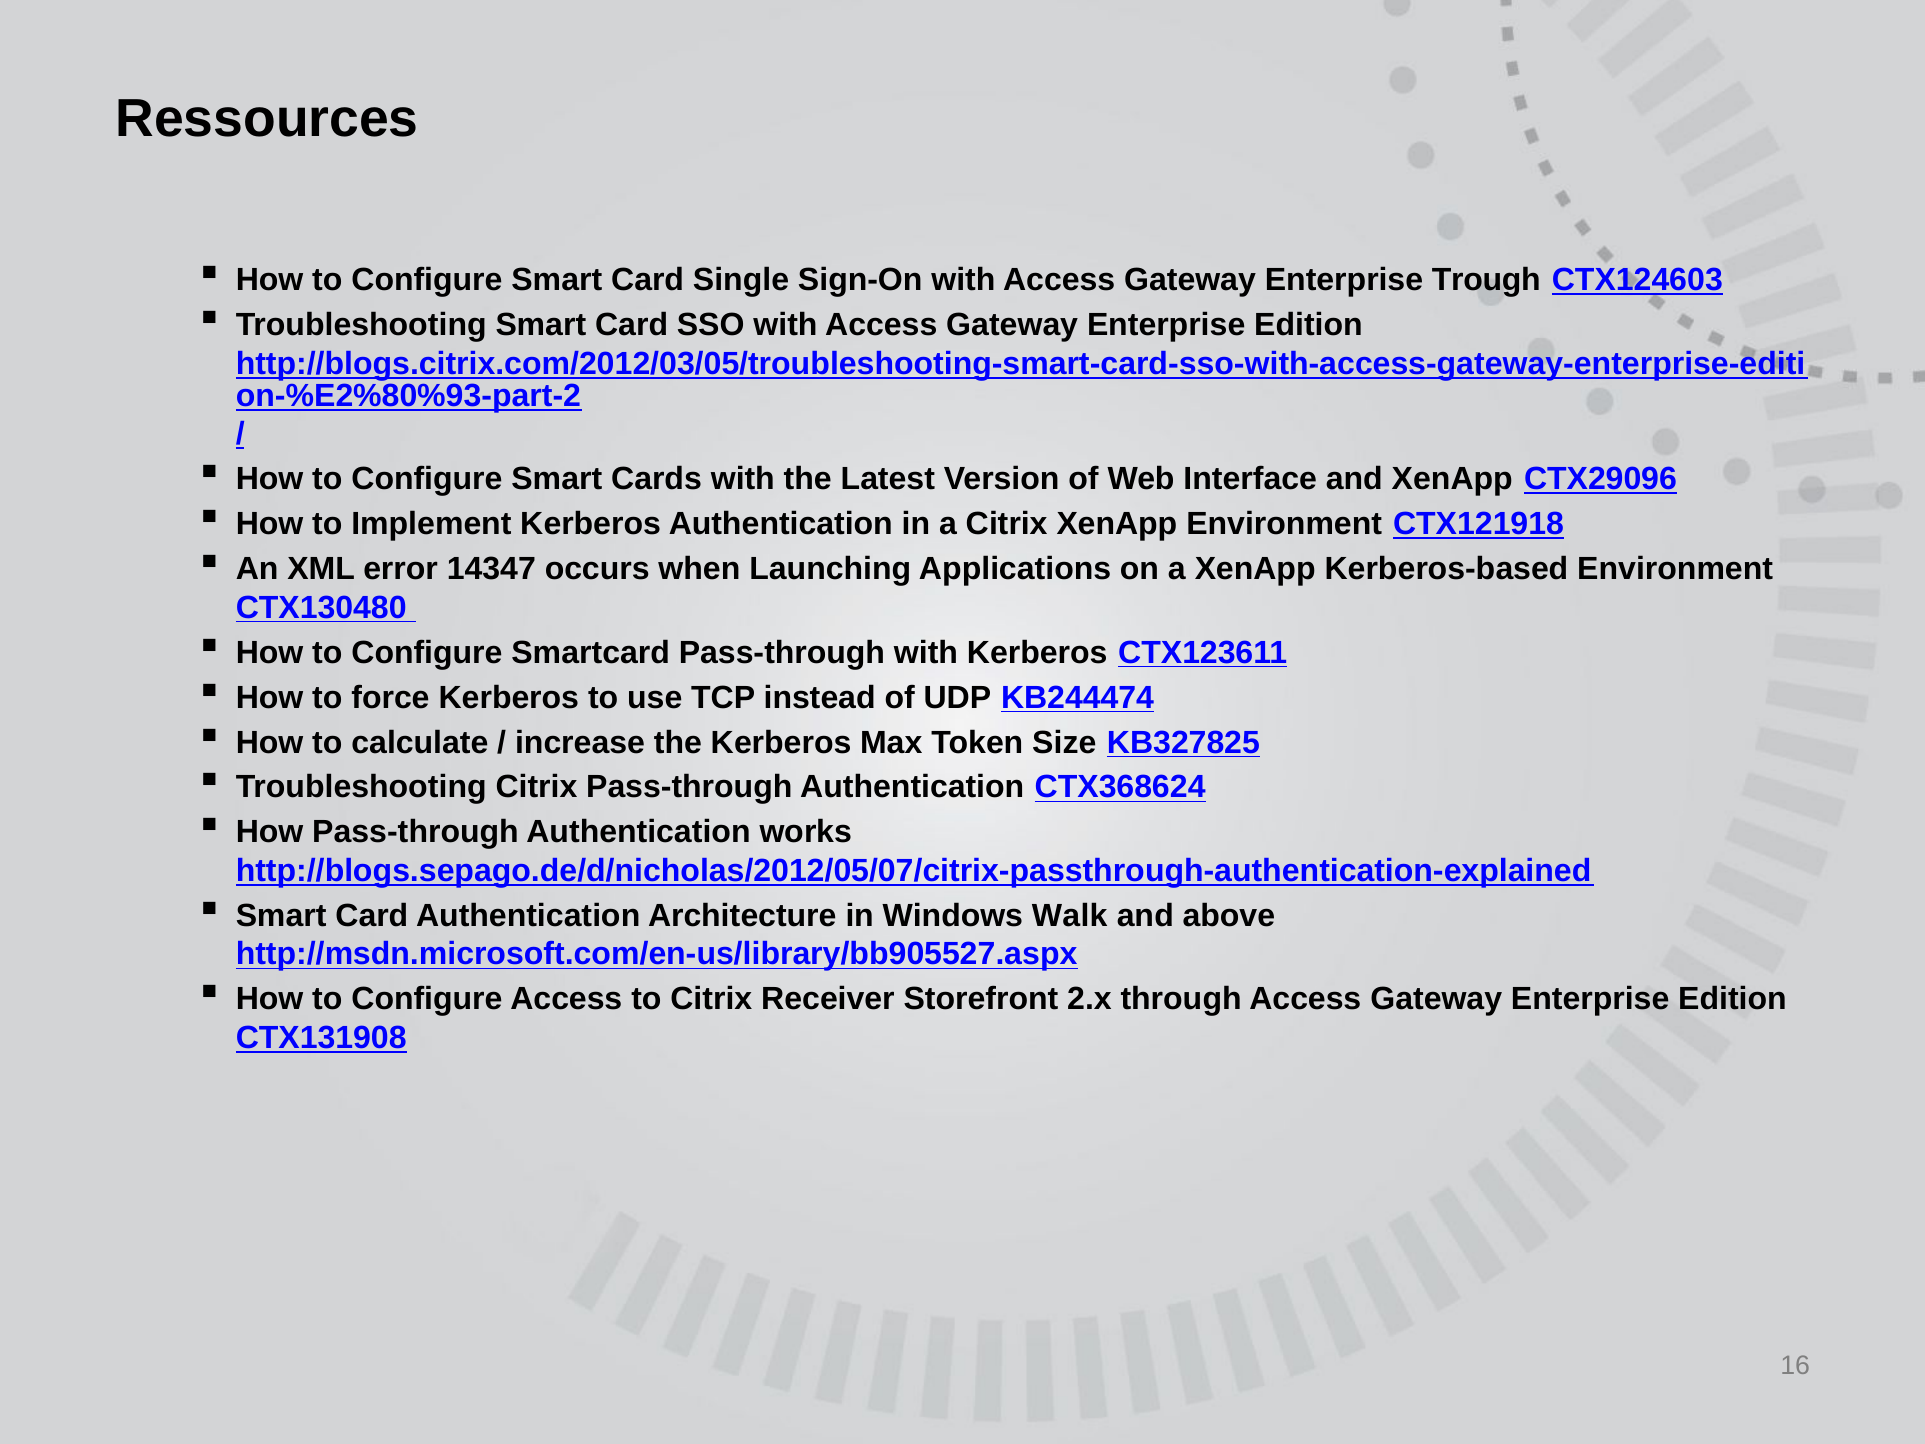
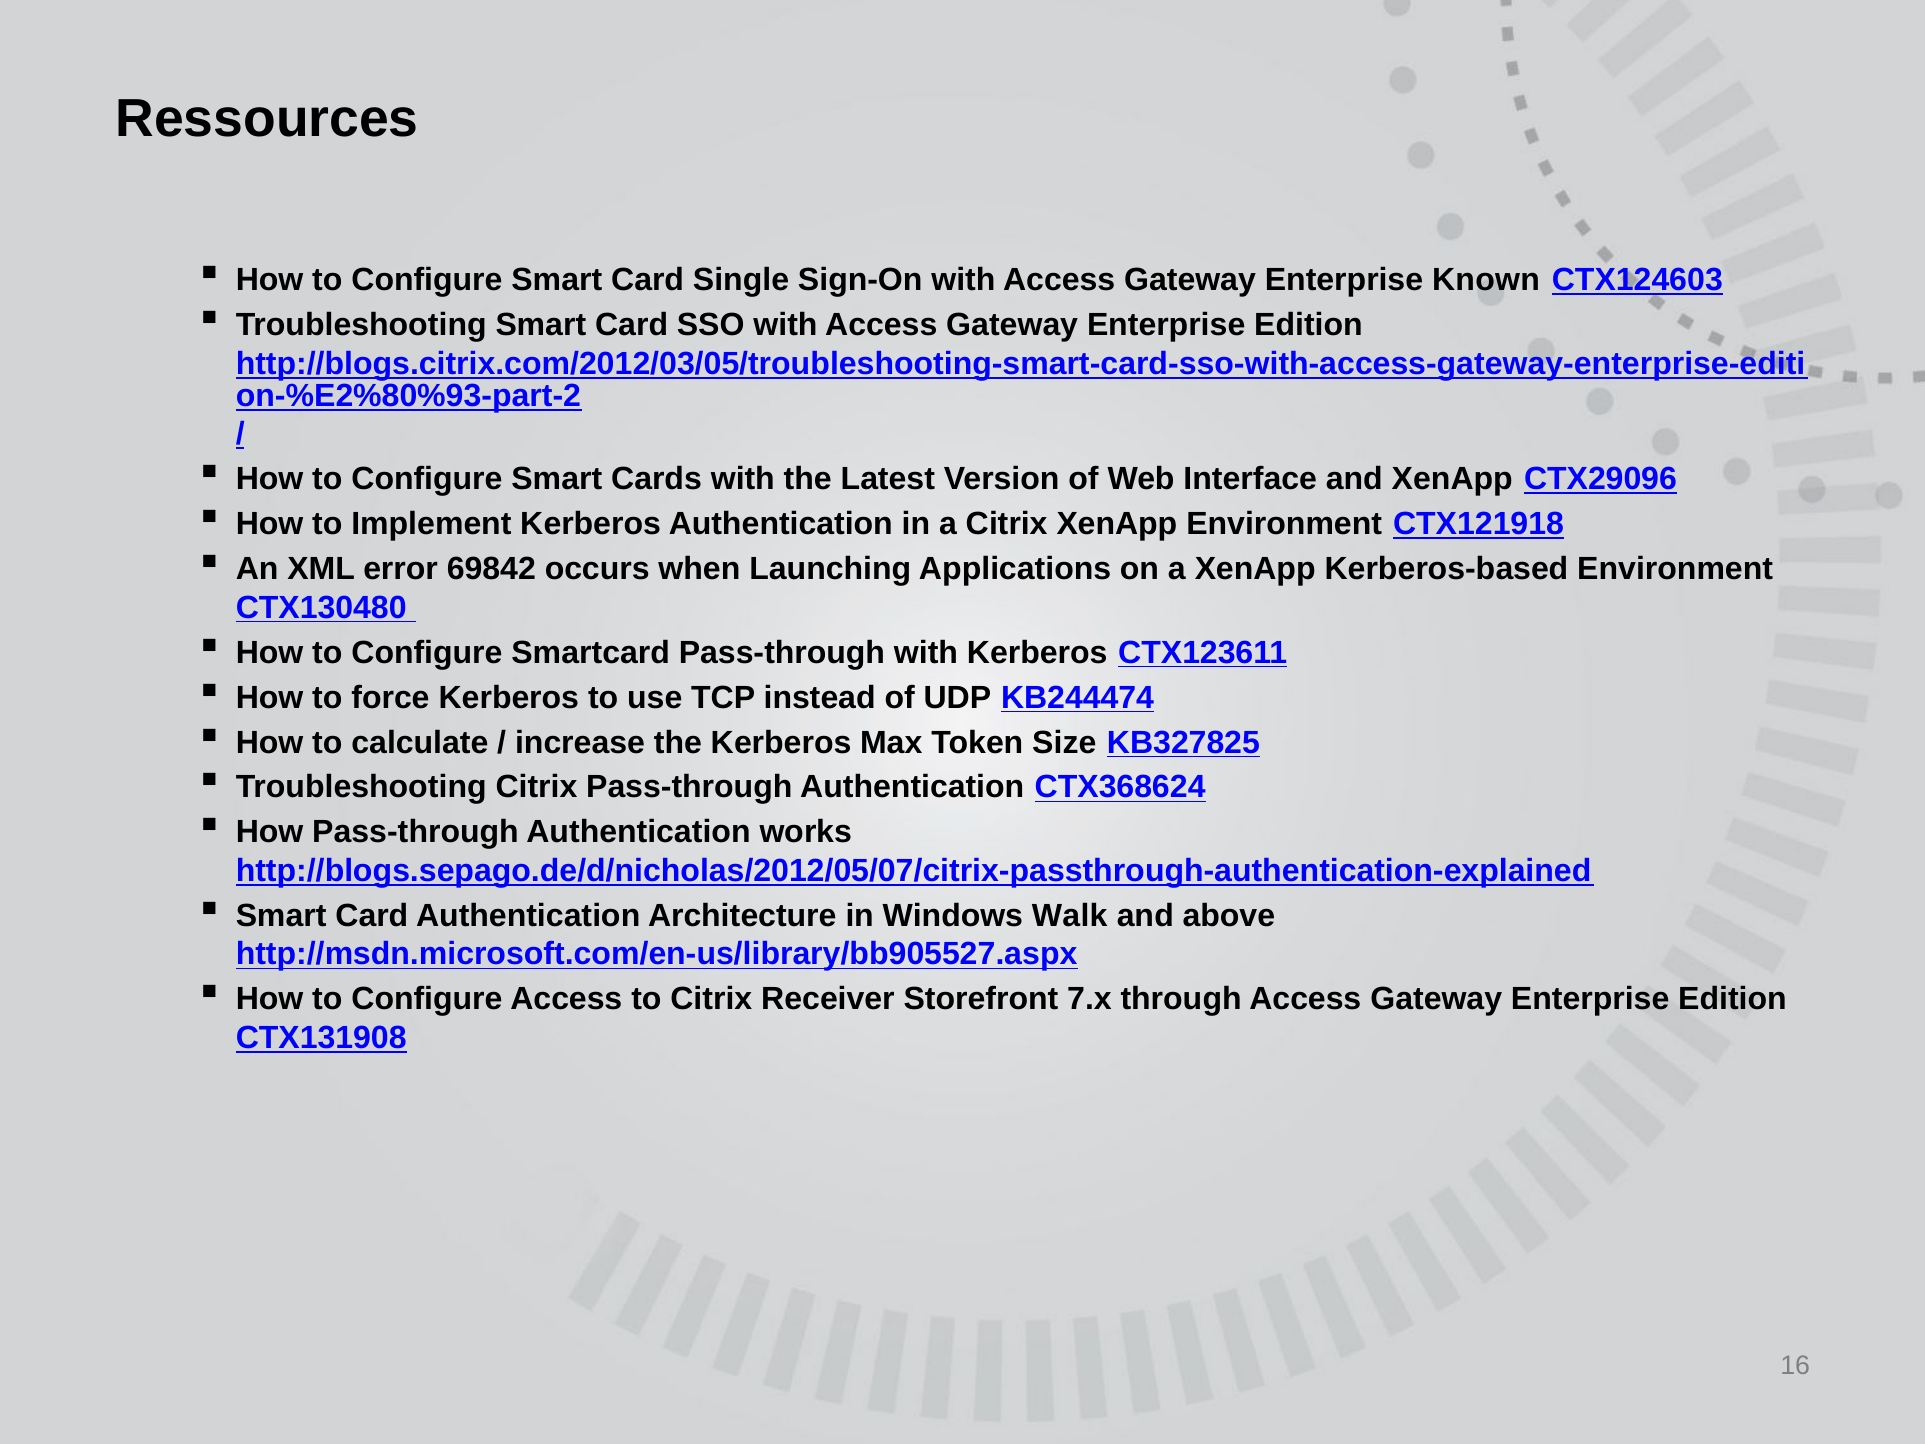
Trough: Trough -> Known (1486, 280)
14347: 14347 -> 69842 (491, 569)
2.x: 2.x -> 7.x (1089, 999)
